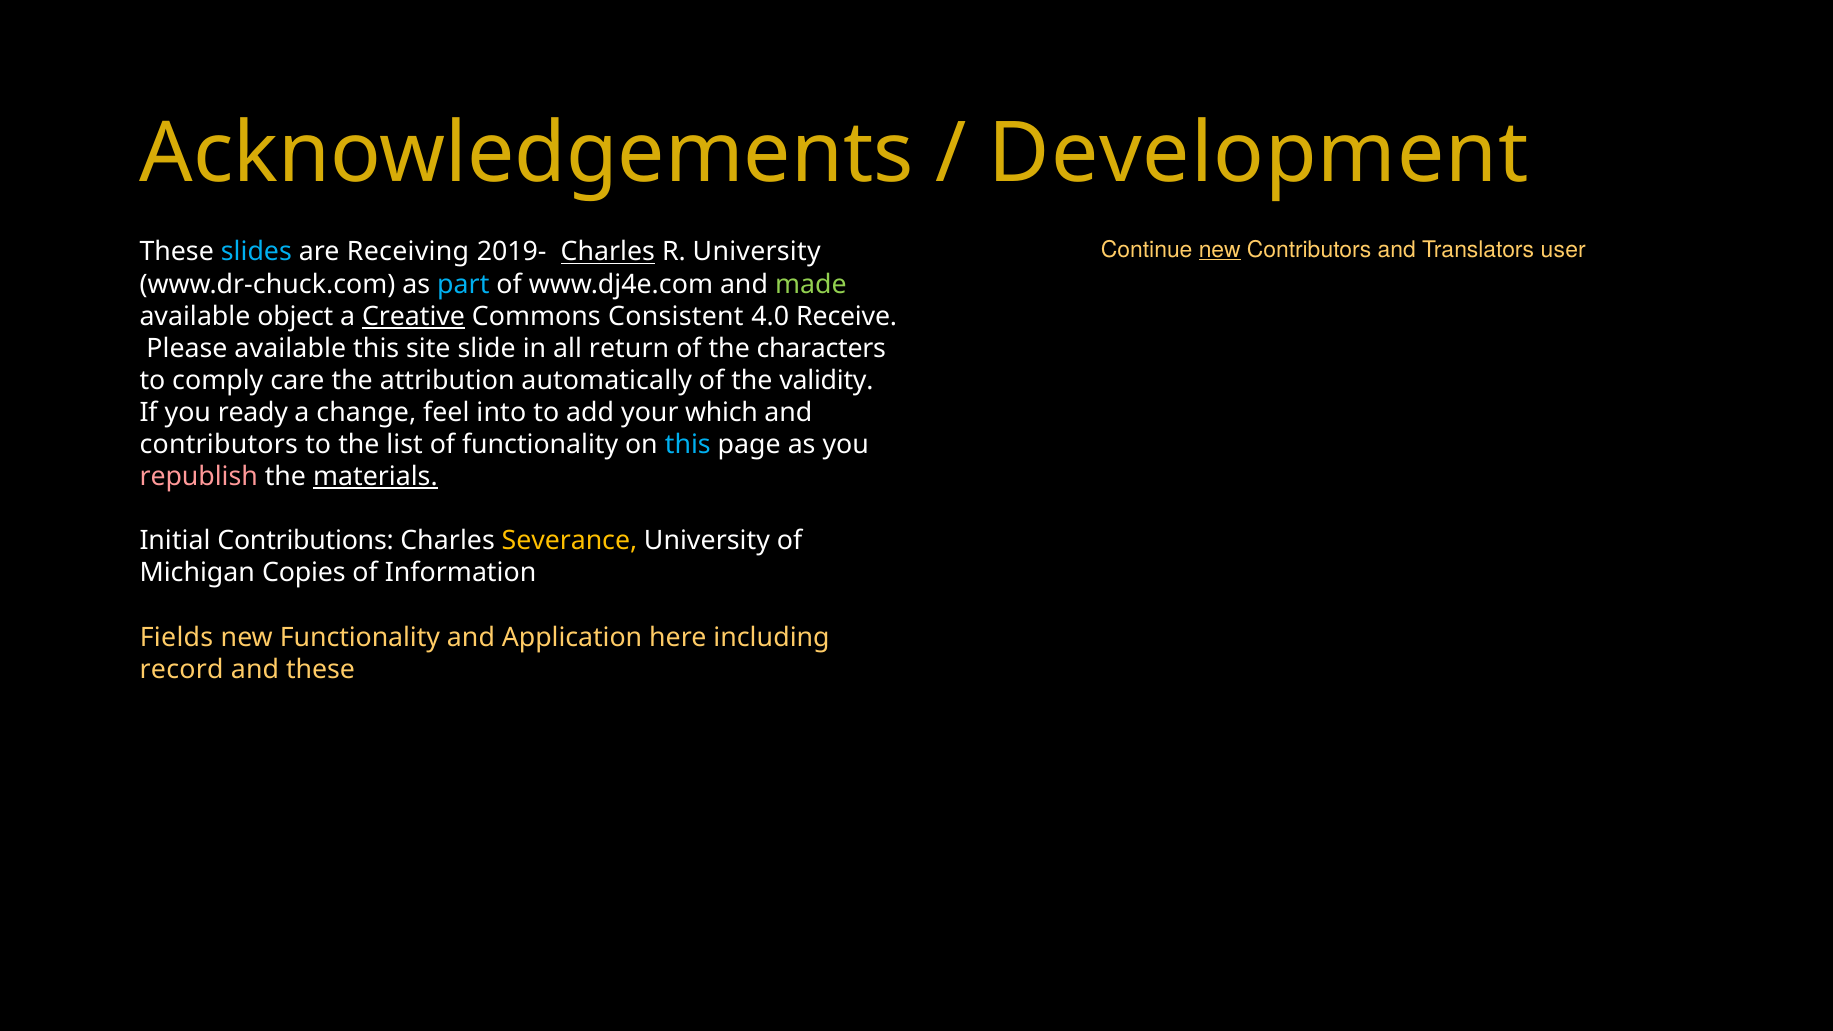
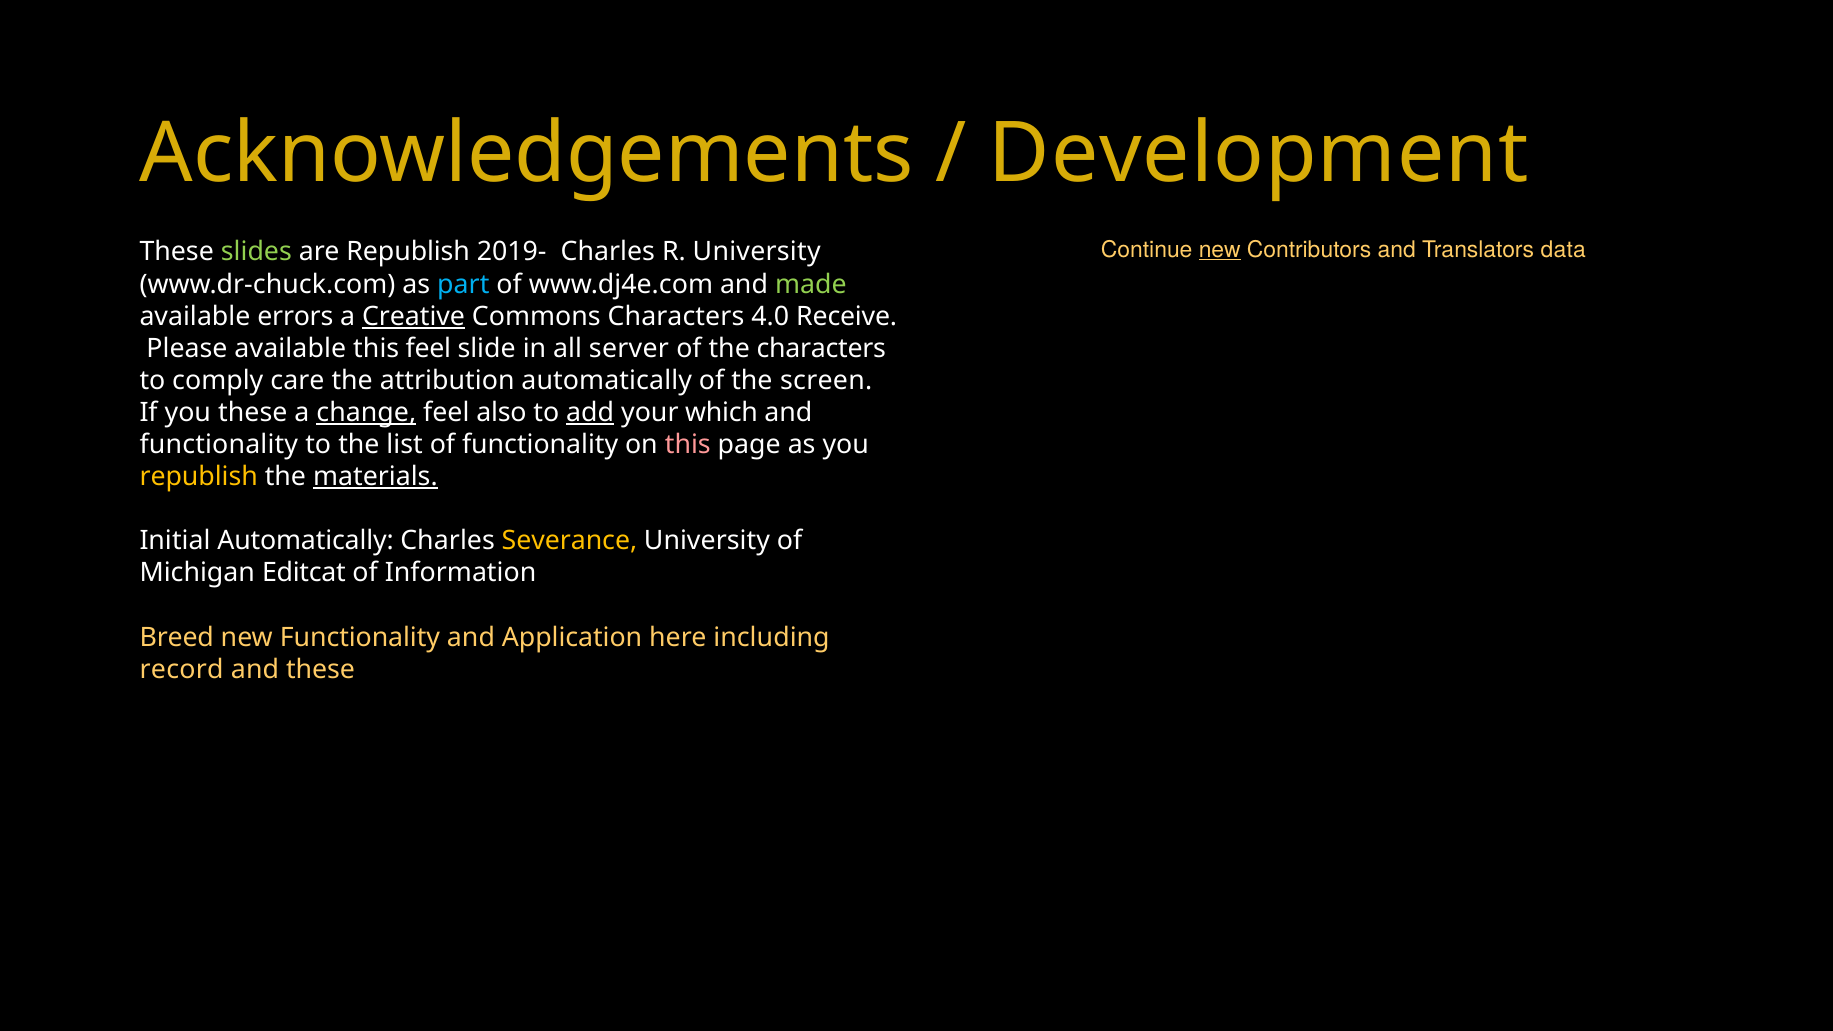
user: user -> data (1563, 249)
slides colour: light blue -> light green (256, 252)
are Receiving: Receiving -> Republish (408, 252)
Charles underline: present -> none (608, 252)
object: object -> errors (295, 316)
Commons Consistent: Consistent -> Characters (676, 316)
this site: site -> feel (428, 348)
return: return -> server (629, 348)
validity: validity -> screen (826, 380)
you ready: ready -> these (253, 413)
change underline: none -> present (366, 413)
into: into -> also (502, 413)
add underline: none -> present (590, 413)
contributors: contributors -> functionality (219, 445)
this colour: light blue -> pink (688, 445)
republish colour: pink -> yellow (199, 477)
Initial Contributions: Contributions -> Automatically (306, 541)
Copies: Copies -> Editcat (304, 573)
Fields: Fields -> Breed (177, 637)
